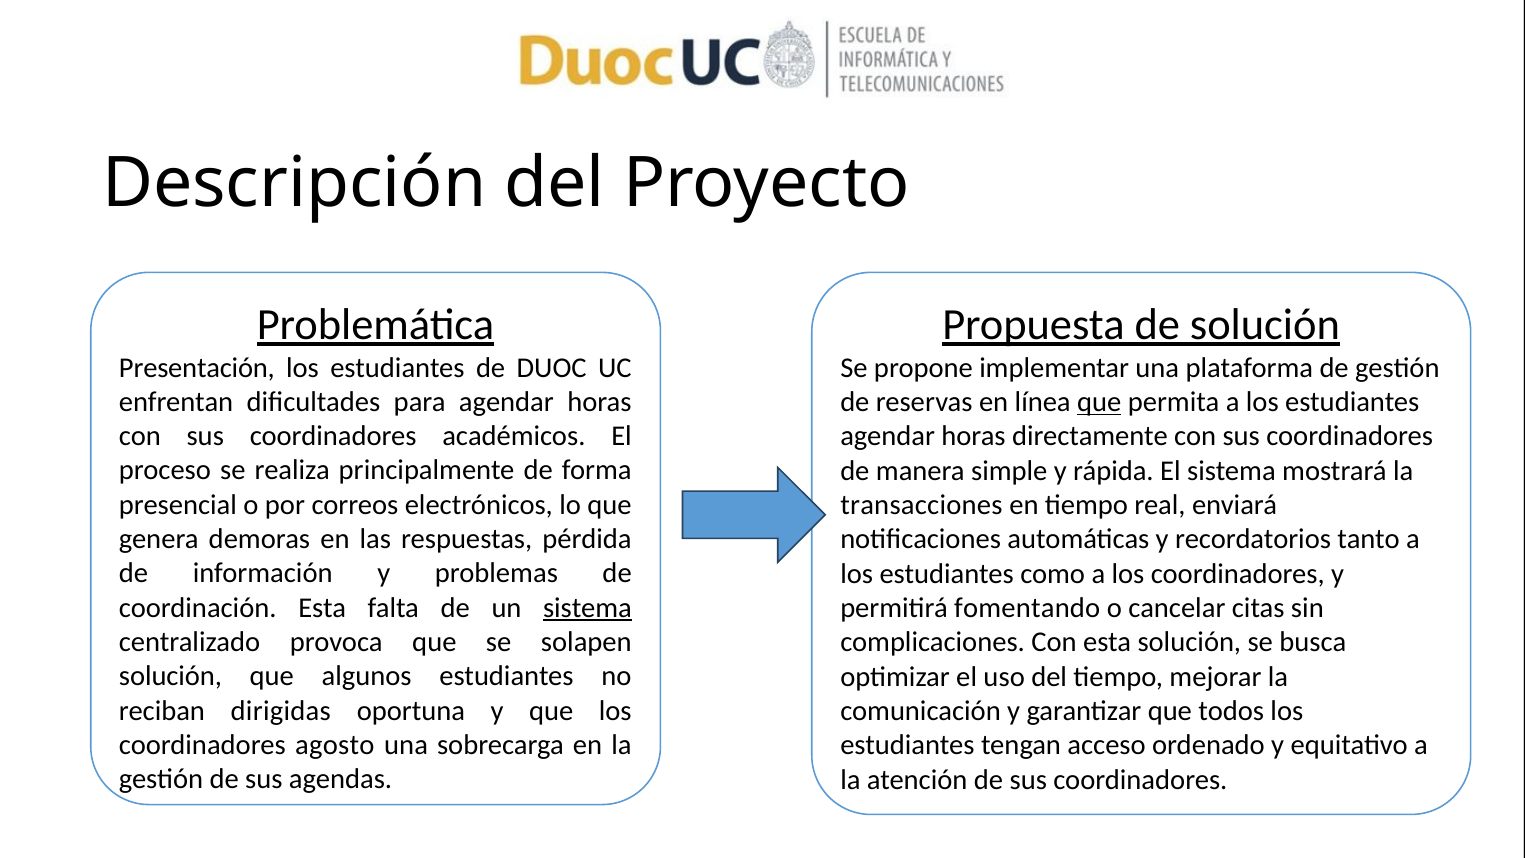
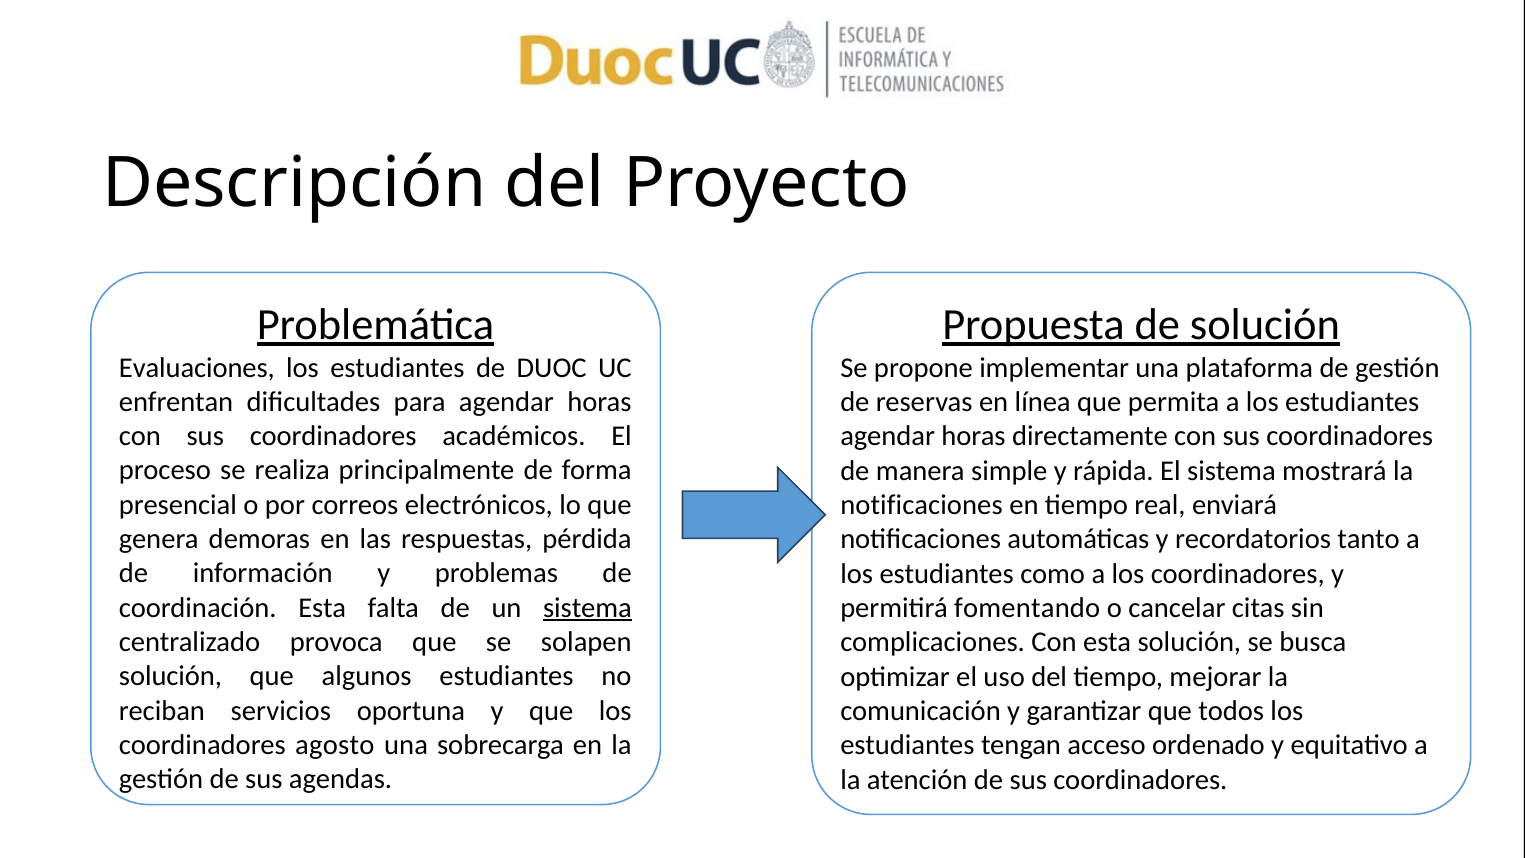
Presentación: Presentación -> Evaluaciones (197, 368)
que underline: present -> none (1099, 402)
transacciones: transacciones -> notificaciones (922, 505)
dirigidas: dirigidas -> servicios (281, 711)
